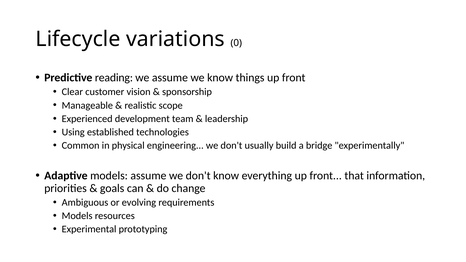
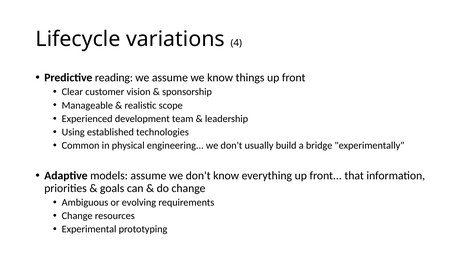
0: 0 -> 4 (236, 43)
Models: Models -> Change (77, 216)
